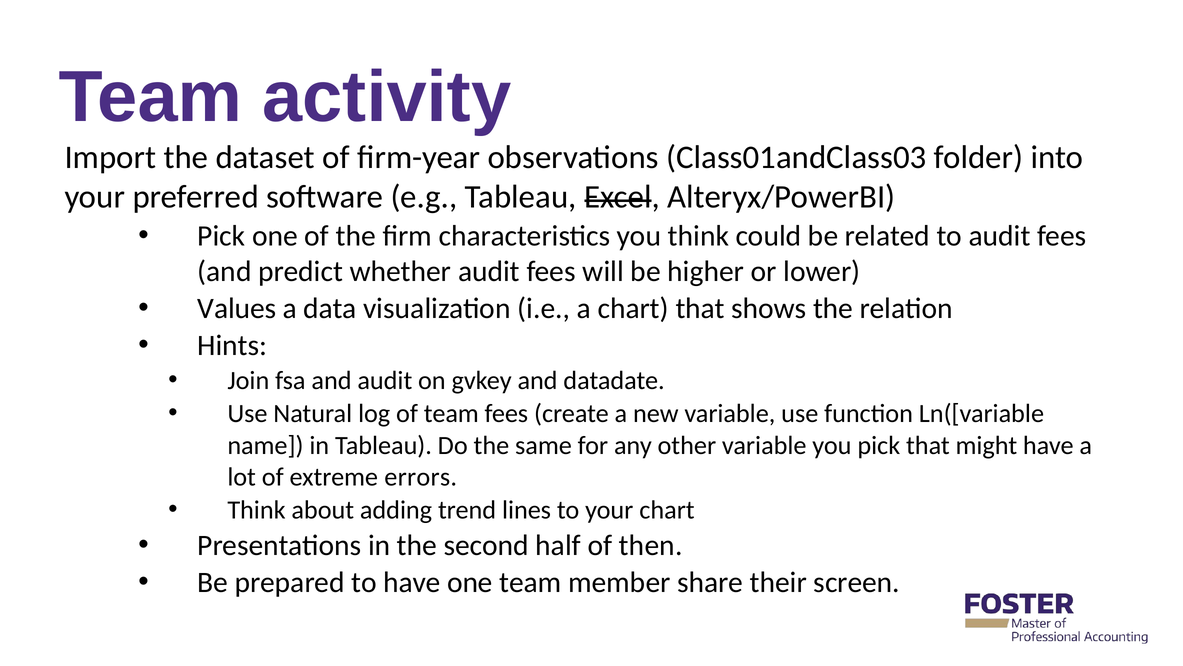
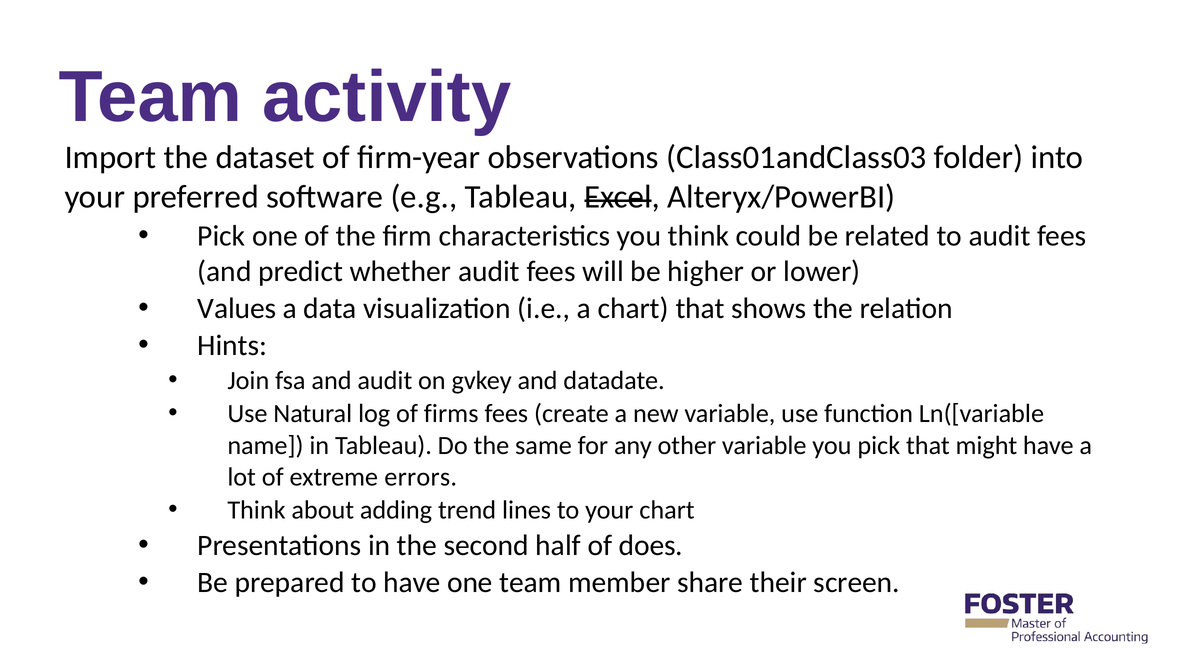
of team: team -> firms (451, 413)
then: then -> does (651, 545)
